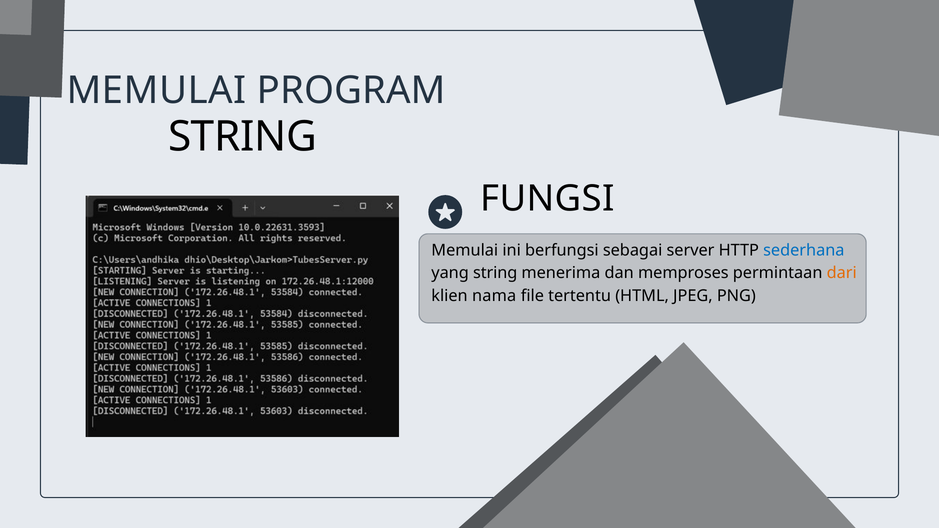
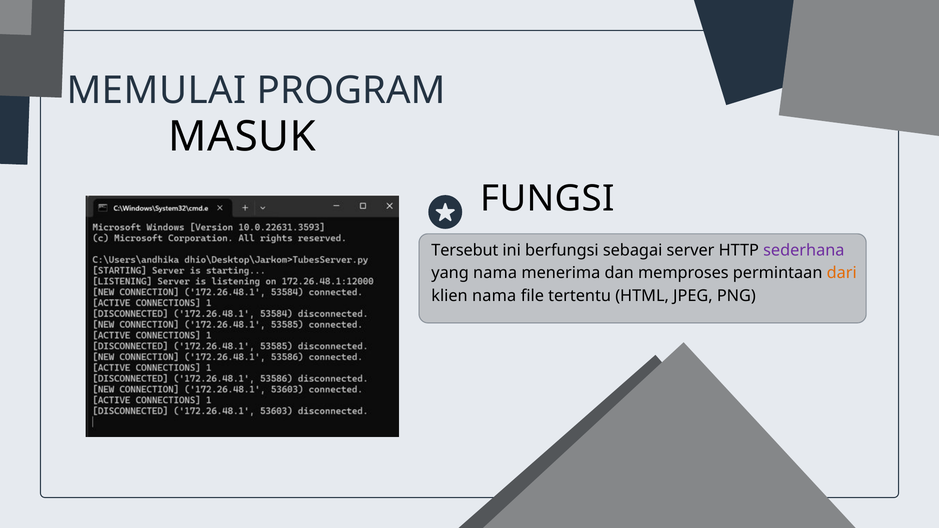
STRING: STRING -> MASUK (242, 137)
Memulai: Memulai -> Tersebut (465, 250)
sederhana colour: blue -> purple (804, 250)
yang string: string -> nama (495, 273)
